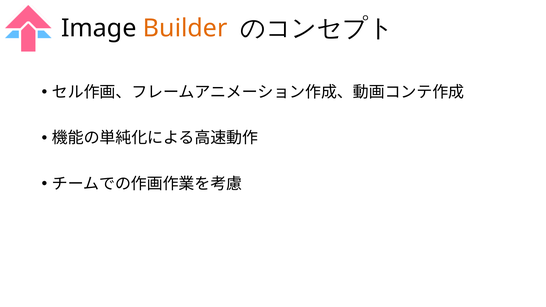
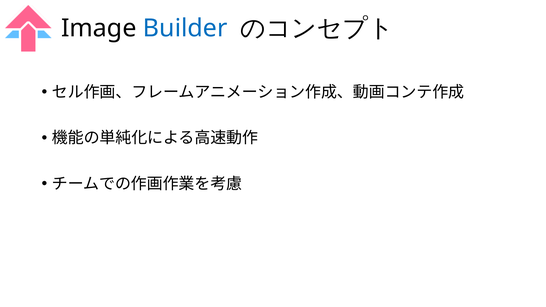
Builder colour: orange -> blue (185, 28)
